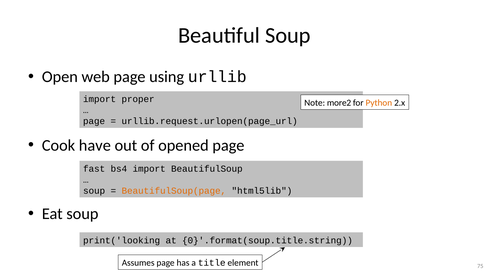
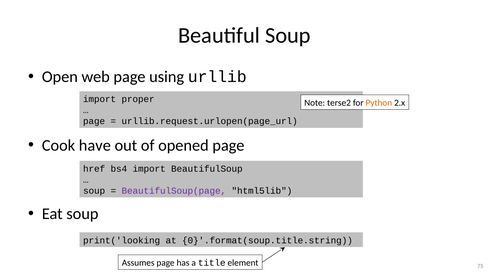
more2: more2 -> terse2 (339, 103)
fast: fast -> href (94, 169)
BeautifulSoup(page colour: orange -> purple (174, 191)
